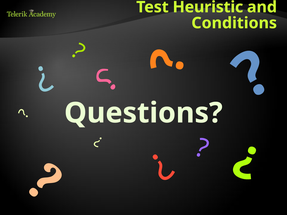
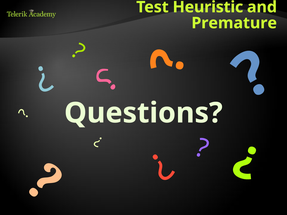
Conditions: Conditions -> Premature (234, 23)
